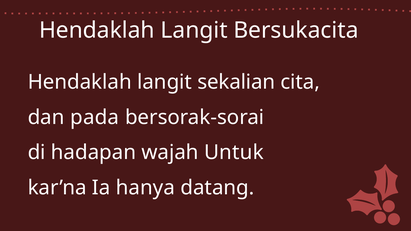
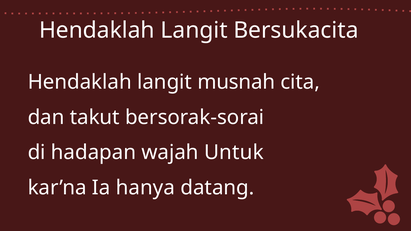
sekalian: sekalian -> musnah (236, 82)
pada: pada -> takut (95, 117)
